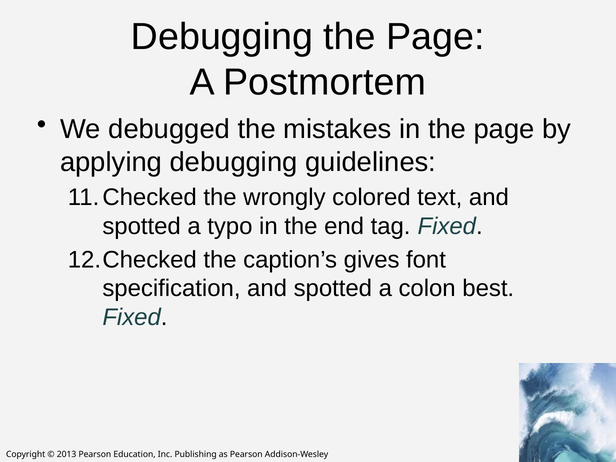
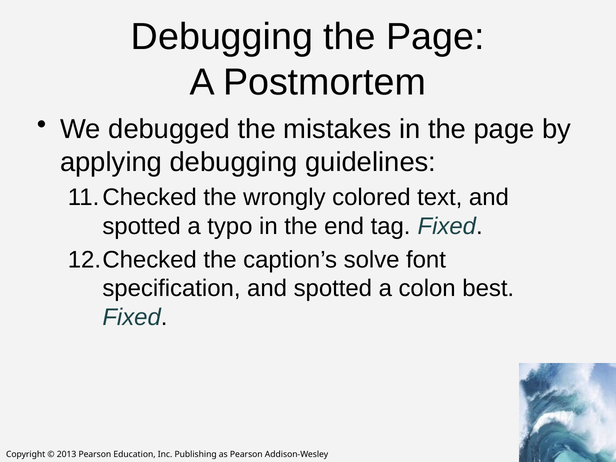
gives: gives -> solve (372, 260)
